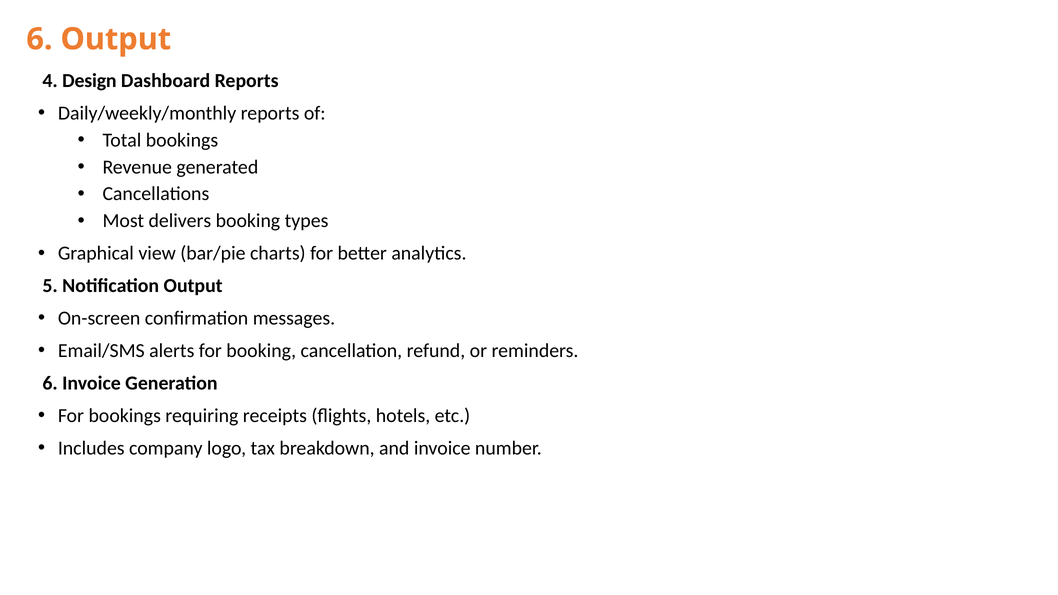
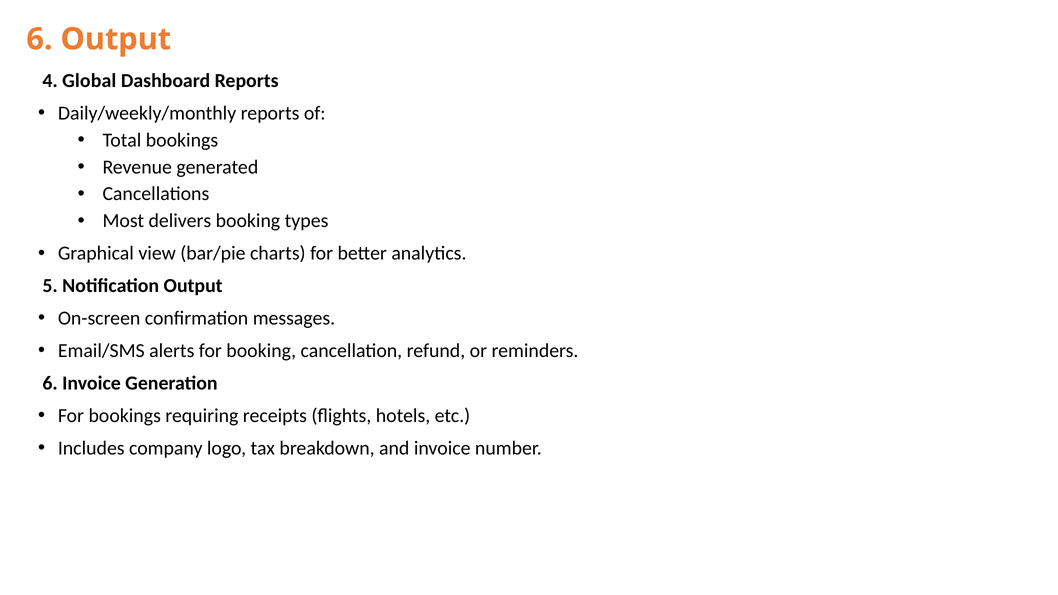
Design: Design -> Global (89, 81)
